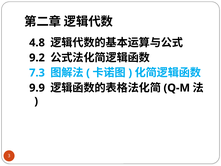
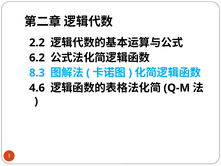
4.8: 4.8 -> 2.2 (37, 43)
9.2: 9.2 -> 6.2 (37, 58)
7.3: 7.3 -> 8.3 (37, 73)
9.9: 9.9 -> 4.6 (37, 88)
